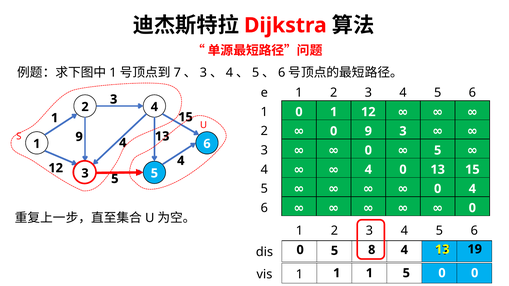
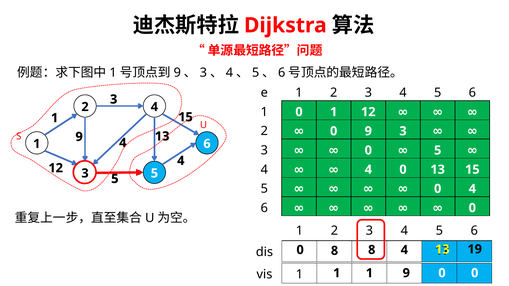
7: 7 -> 9 (177, 73)
0 5: 5 -> 8 (335, 251)
1 5: 5 -> 9 (406, 273)
